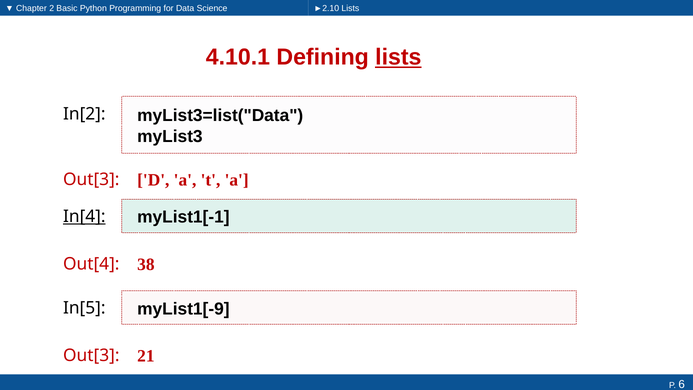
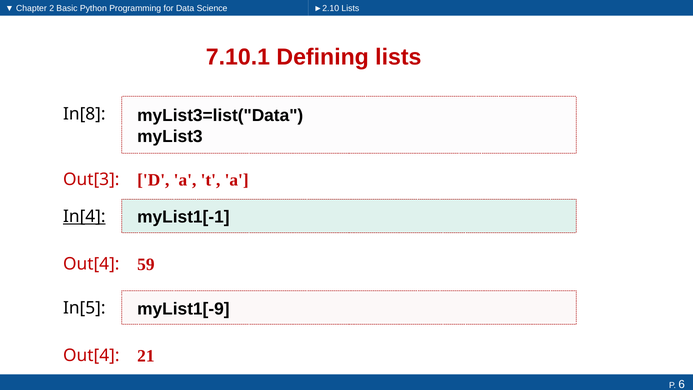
4.10.1: 4.10.1 -> 7.10.1 (238, 57)
lists underline: present -> none (398, 57)
In[2: In[2 -> In[8 (84, 114)
38: 38 -> 59 (146, 264)
Out[3: Out[3 -> Out[4 (91, 356)
